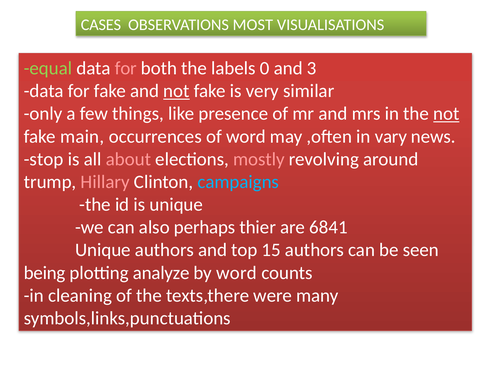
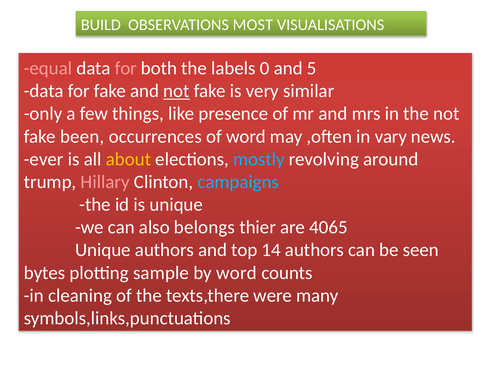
CASES: CASES -> BUILD (101, 25)
equal colour: light green -> pink (48, 68)
3: 3 -> 5 (312, 68)
not underline: present -> none (446, 114)
main: main -> been (82, 137)
stop: stop -> ever (44, 159)
about colour: pink -> yellow (128, 159)
mostly colour: pink -> light blue (259, 159)
perhaps: perhaps -> belongs (204, 228)
6841: 6841 -> 4065 (328, 228)
15: 15 -> 14 (271, 250)
being: being -> bytes (45, 273)
analyze: analyze -> sample (161, 273)
